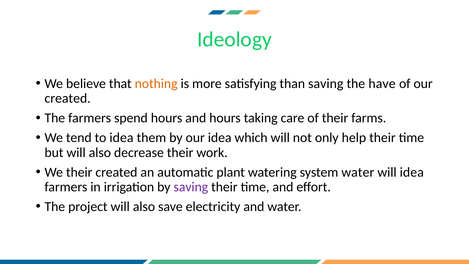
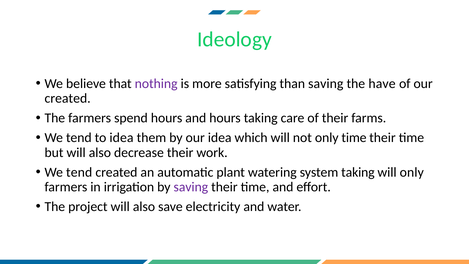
nothing colour: orange -> purple (156, 84)
only help: help -> time (354, 138)
their: their -> tend (79, 172)
system water: water -> taking (358, 172)
will idea: idea -> only (412, 172)
